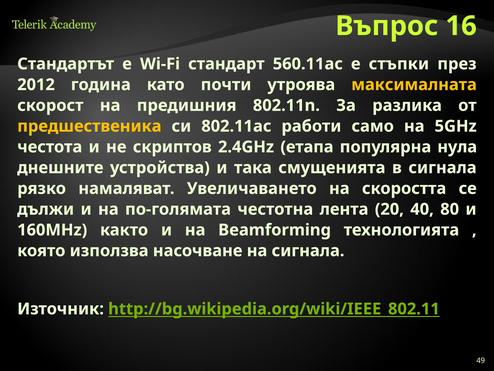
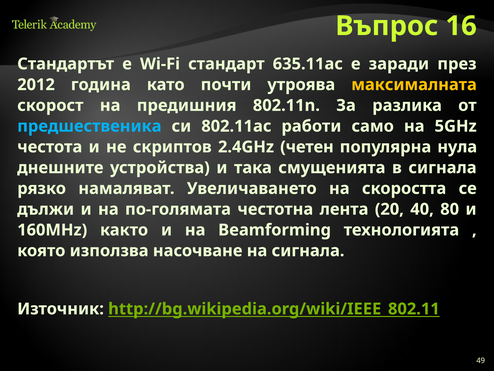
560.11ac: 560.11ac -> 635.11ac (308, 64)
стъпки: стъпки -> заради (399, 64)
предшественика colour: yellow -> light blue (89, 126)
етапа: етапа -> четен (307, 147)
